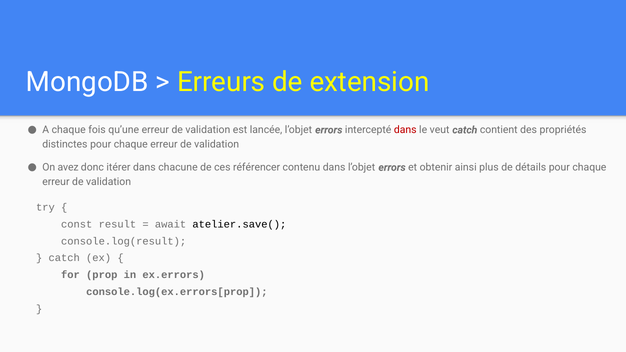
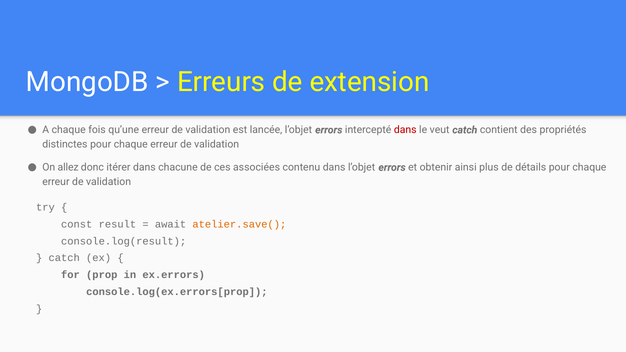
avez: avez -> allez (68, 167)
référencer: référencer -> associées (257, 167)
atelier.save( colour: black -> orange (239, 224)
